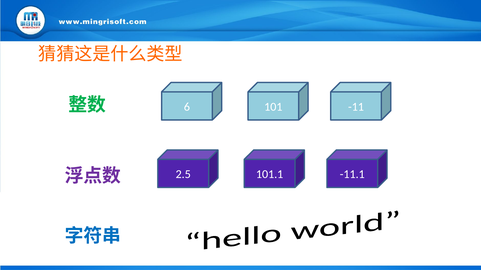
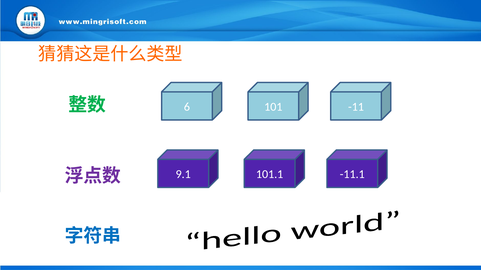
2.5: 2.5 -> 9.1 (183, 175)
